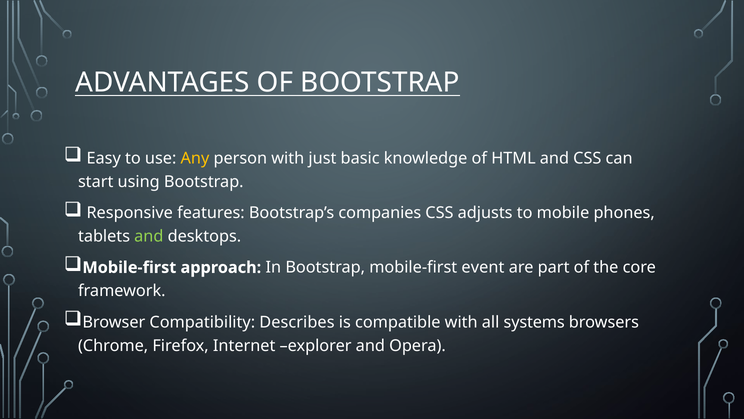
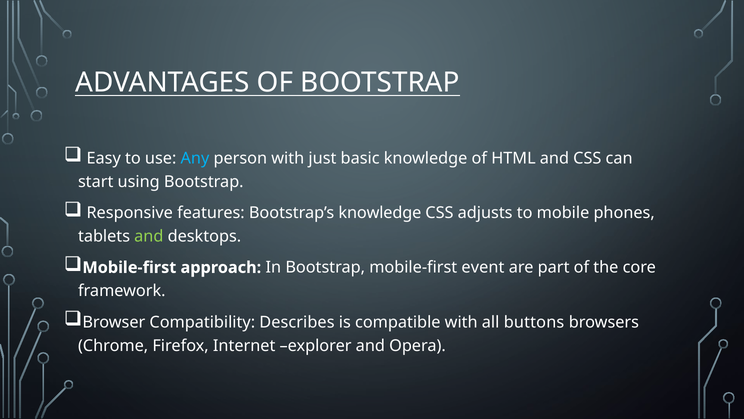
Any colour: yellow -> light blue (195, 158)
Bootstrap’s companies: companies -> knowledge (380, 213)
systems: systems -> buttons (534, 322)
